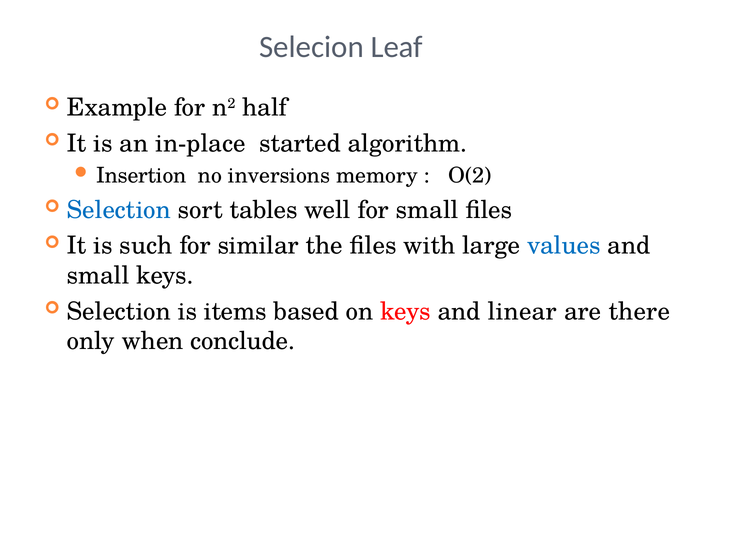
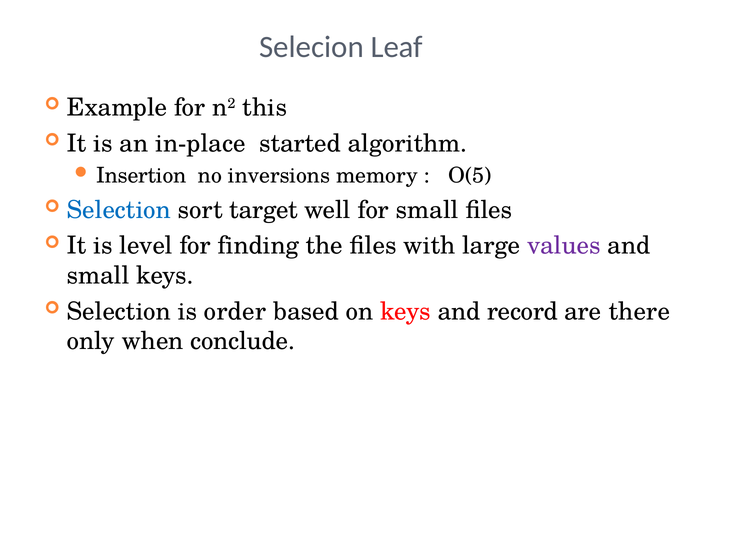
half: half -> this (265, 107)
O(2: O(2 -> O(5 (470, 175)
tables: tables -> target (264, 210)
such: such -> level (146, 246)
similar: similar -> finding (258, 246)
values colour: blue -> purple (564, 246)
items: items -> order (235, 312)
linear: linear -> record (523, 312)
